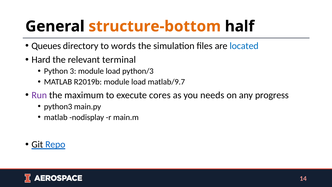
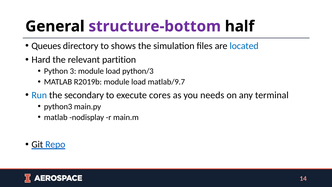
structure-bottom colour: orange -> purple (155, 26)
words: words -> shows (123, 46)
terminal: terminal -> partition (119, 60)
Run colour: purple -> blue (39, 95)
maximum: maximum -> secondary (84, 95)
progress: progress -> terminal (272, 95)
